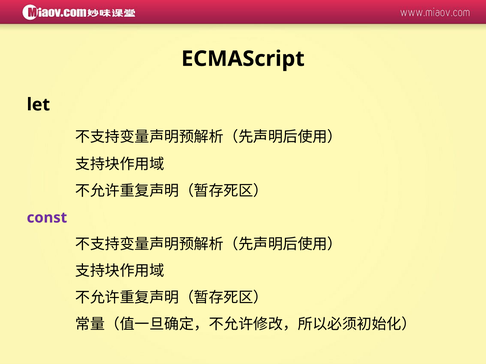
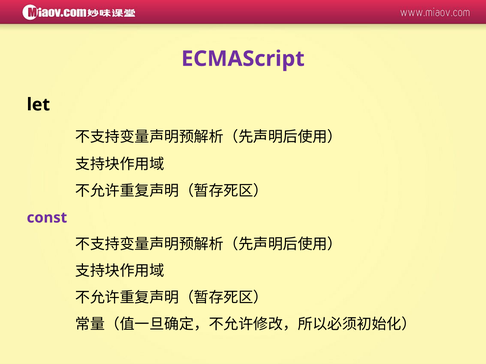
ECMAScript colour: black -> purple (243, 59)
